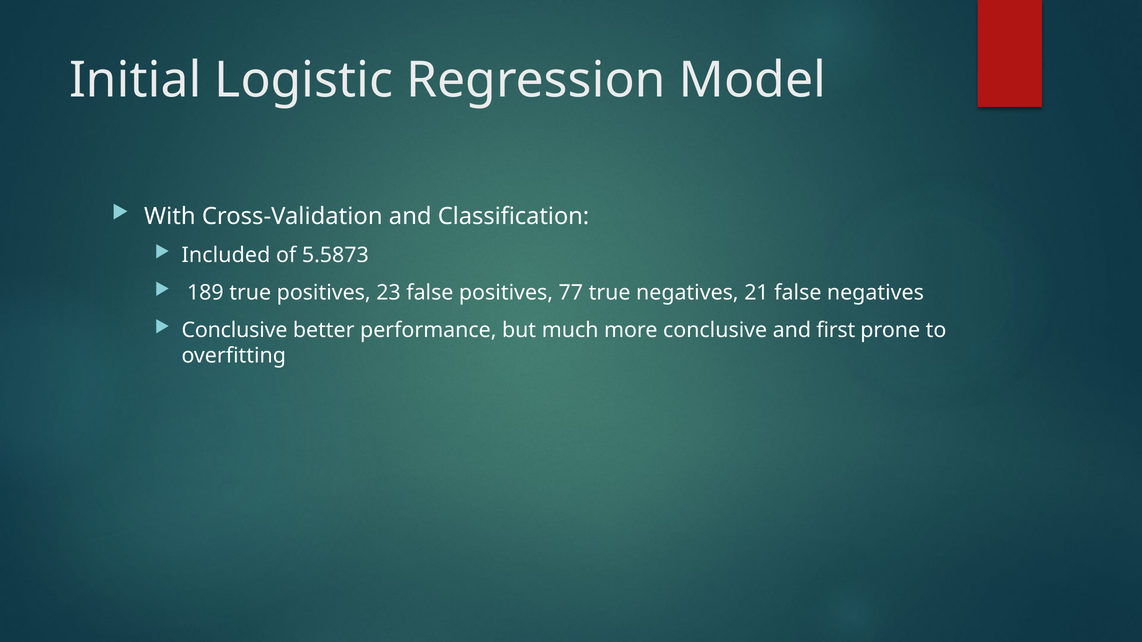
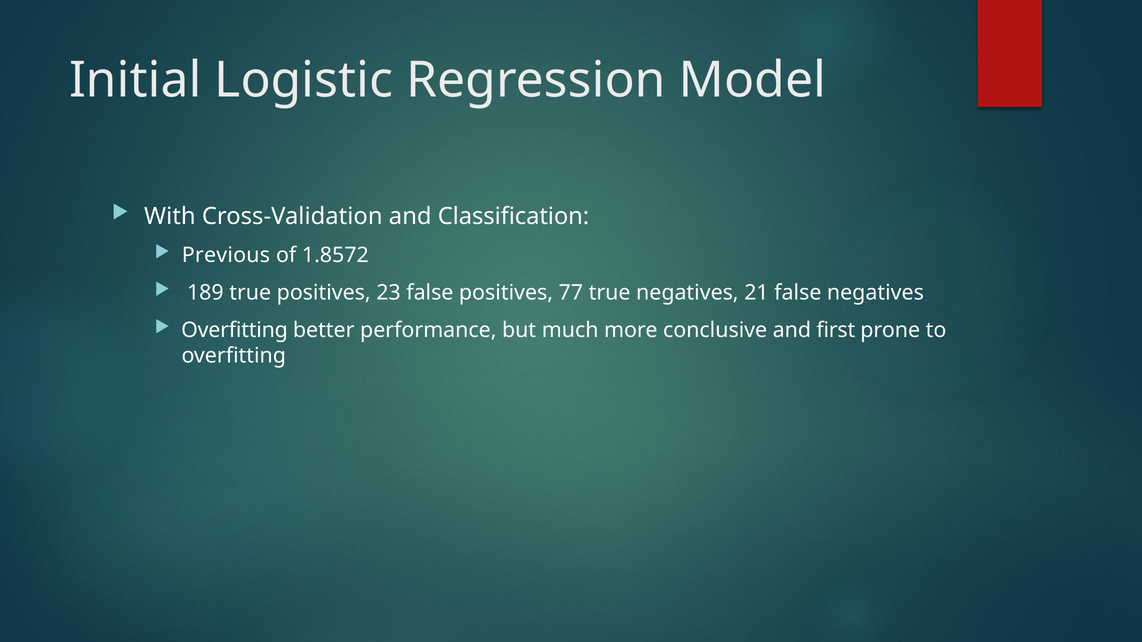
Included: Included -> Previous (226, 255)
5.5873: 5.5873 -> 1.8572 (335, 255)
Conclusive: Conclusive -> Overfitting (235, 330)
